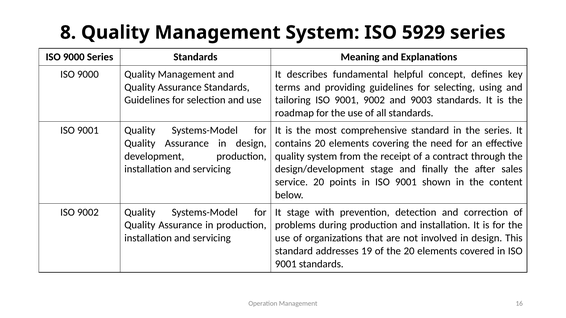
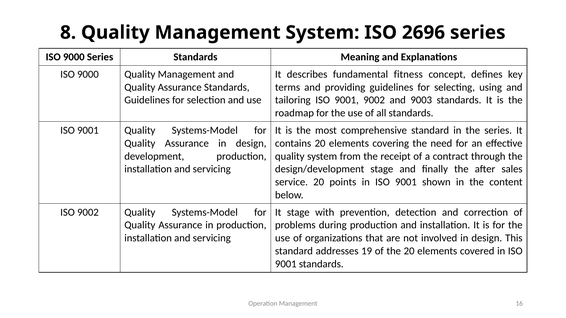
5929: 5929 -> 2696 (423, 33)
helpful: helpful -> fitness (408, 74)
